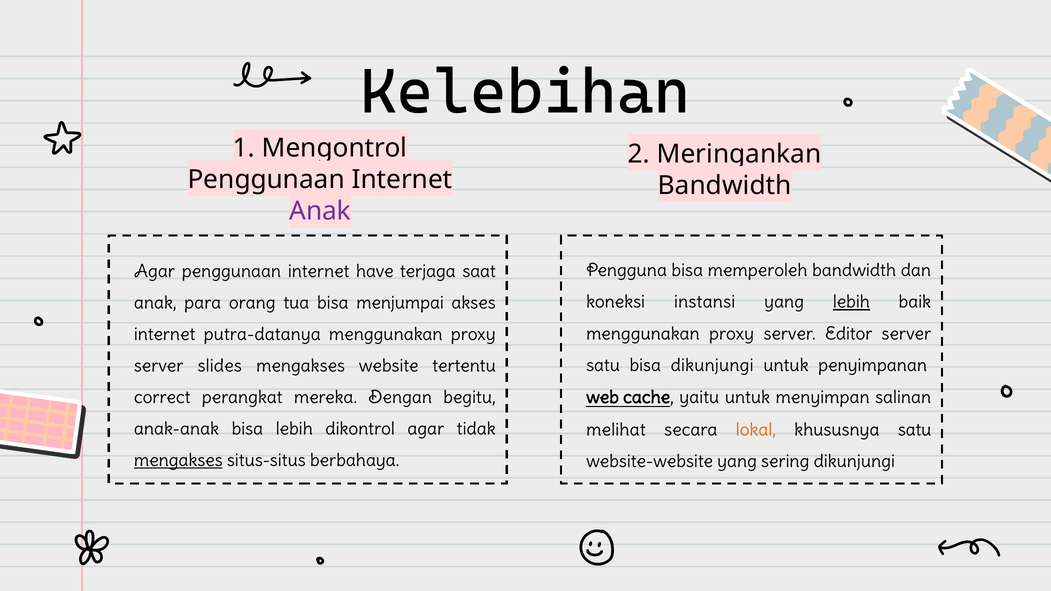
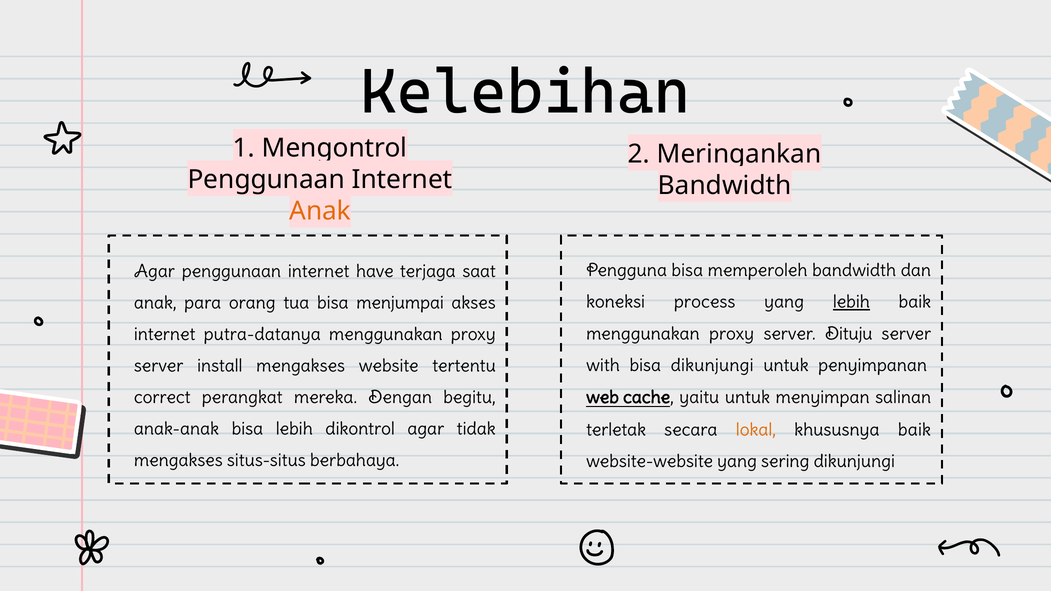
Anak colour: purple -> orange (320, 211)
instansi: instansi -> process (705, 302)
Editor: Editor -> Dituju (849, 334)
satu: satu -> with (603, 365)
slides: slides -> install (220, 366)
melihat: melihat -> terletak (616, 430)
khususnya satu: satu -> baik (915, 430)
mengakses underline: present -> none (178, 461)
